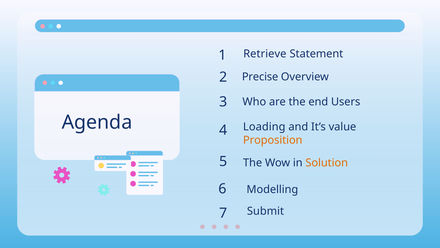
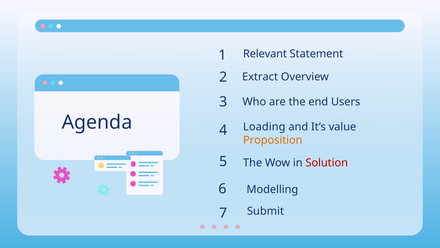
Retrieve: Retrieve -> Relevant (265, 54)
Precise: Precise -> Extract (260, 77)
Solution colour: orange -> red (327, 162)
